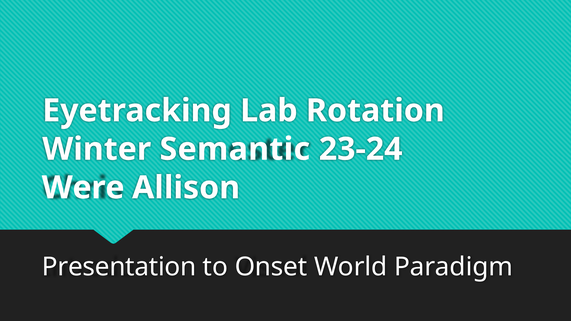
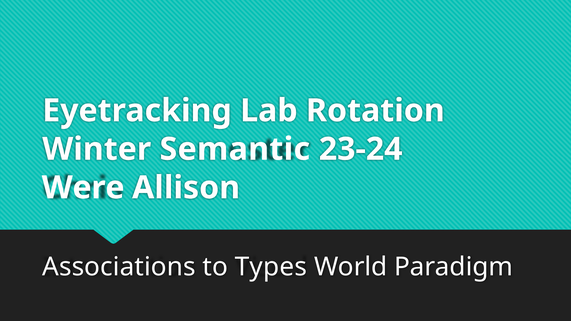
Presentation: Presentation -> Associations (119, 267)
Onset: Onset -> Types (271, 267)
